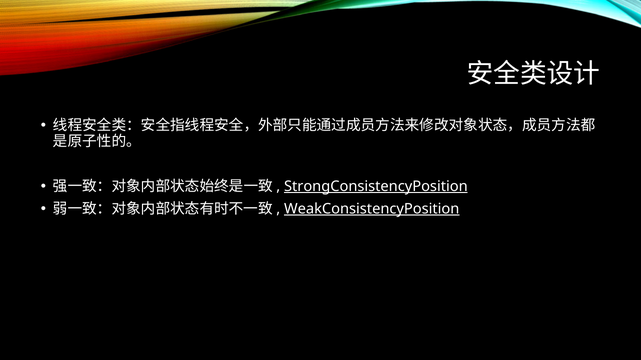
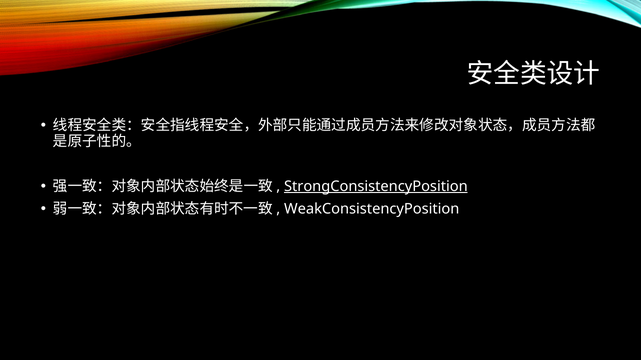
WeakConsistencyPosition underline: present -> none (372, 209)
